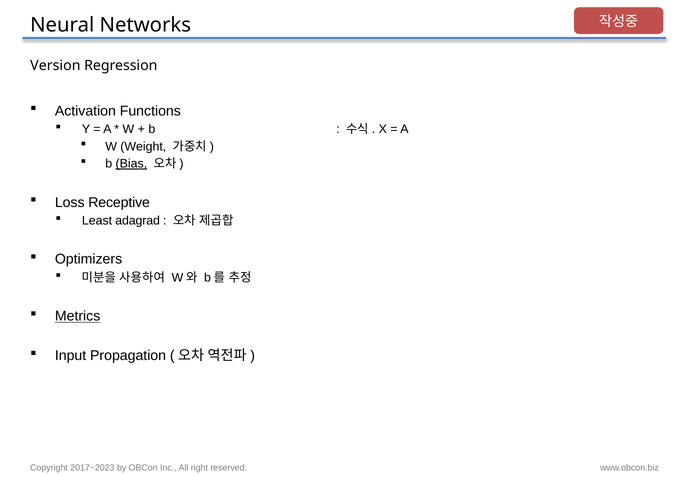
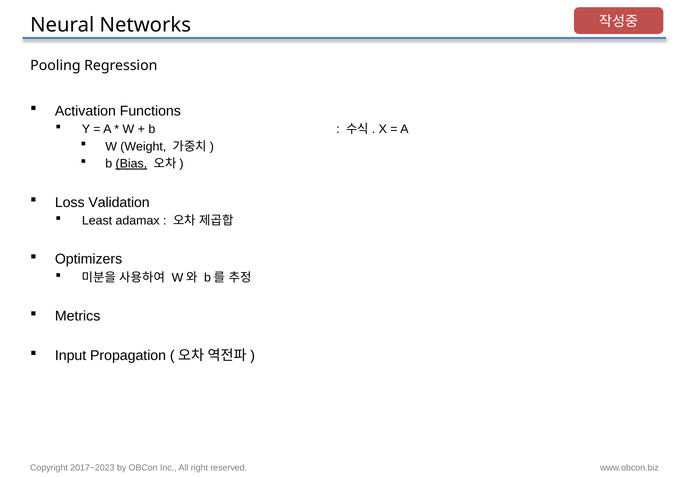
Version: Version -> Pooling (55, 66)
Receptive: Receptive -> Validation (119, 202)
adagrad: adagrad -> adamax (138, 221)
Metrics underline: present -> none (78, 316)
